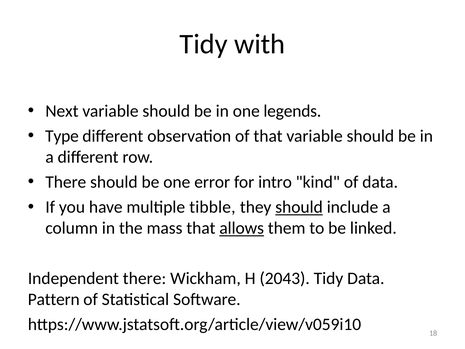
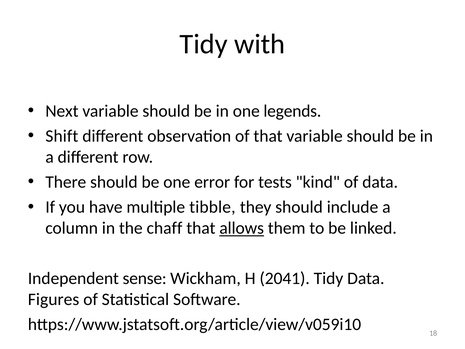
Type: Type -> Shift (62, 136)
intro: intro -> tests (275, 182)
should underline: present -> none (299, 207)
mass: mass -> chaff (164, 228)
Independent there: there -> sense (145, 278)
2043: 2043 -> 2041 (285, 278)
Pattern: Pattern -> Figures (54, 299)
